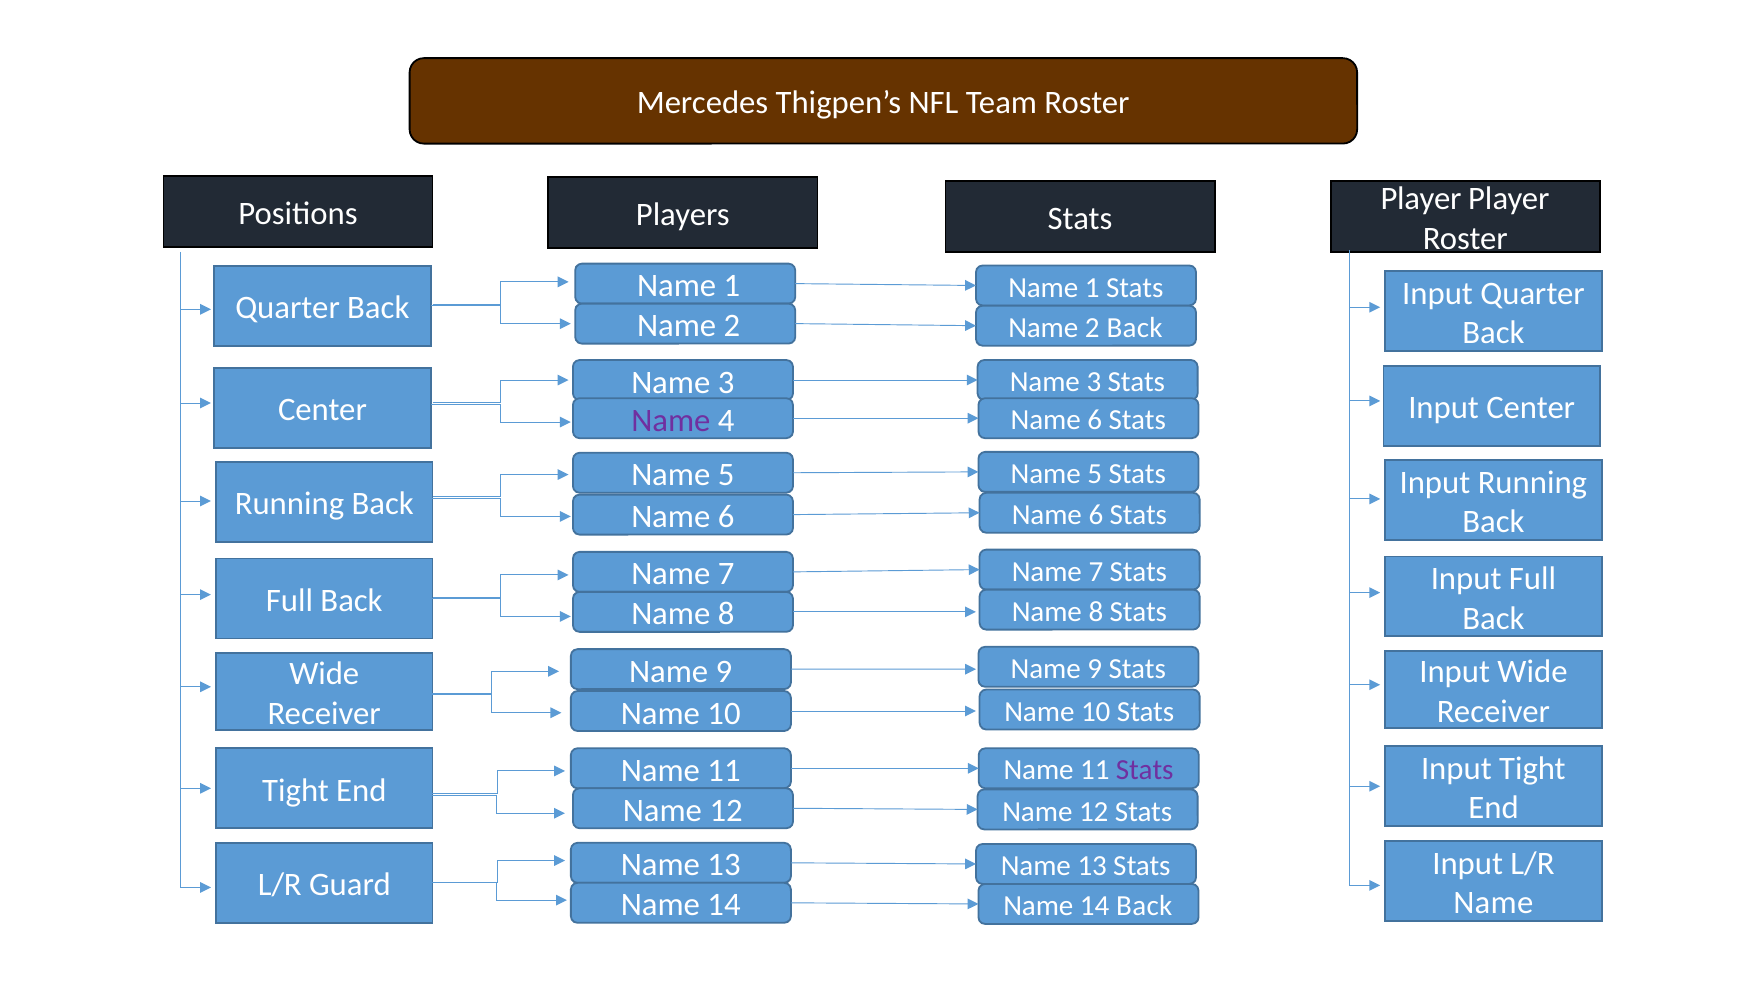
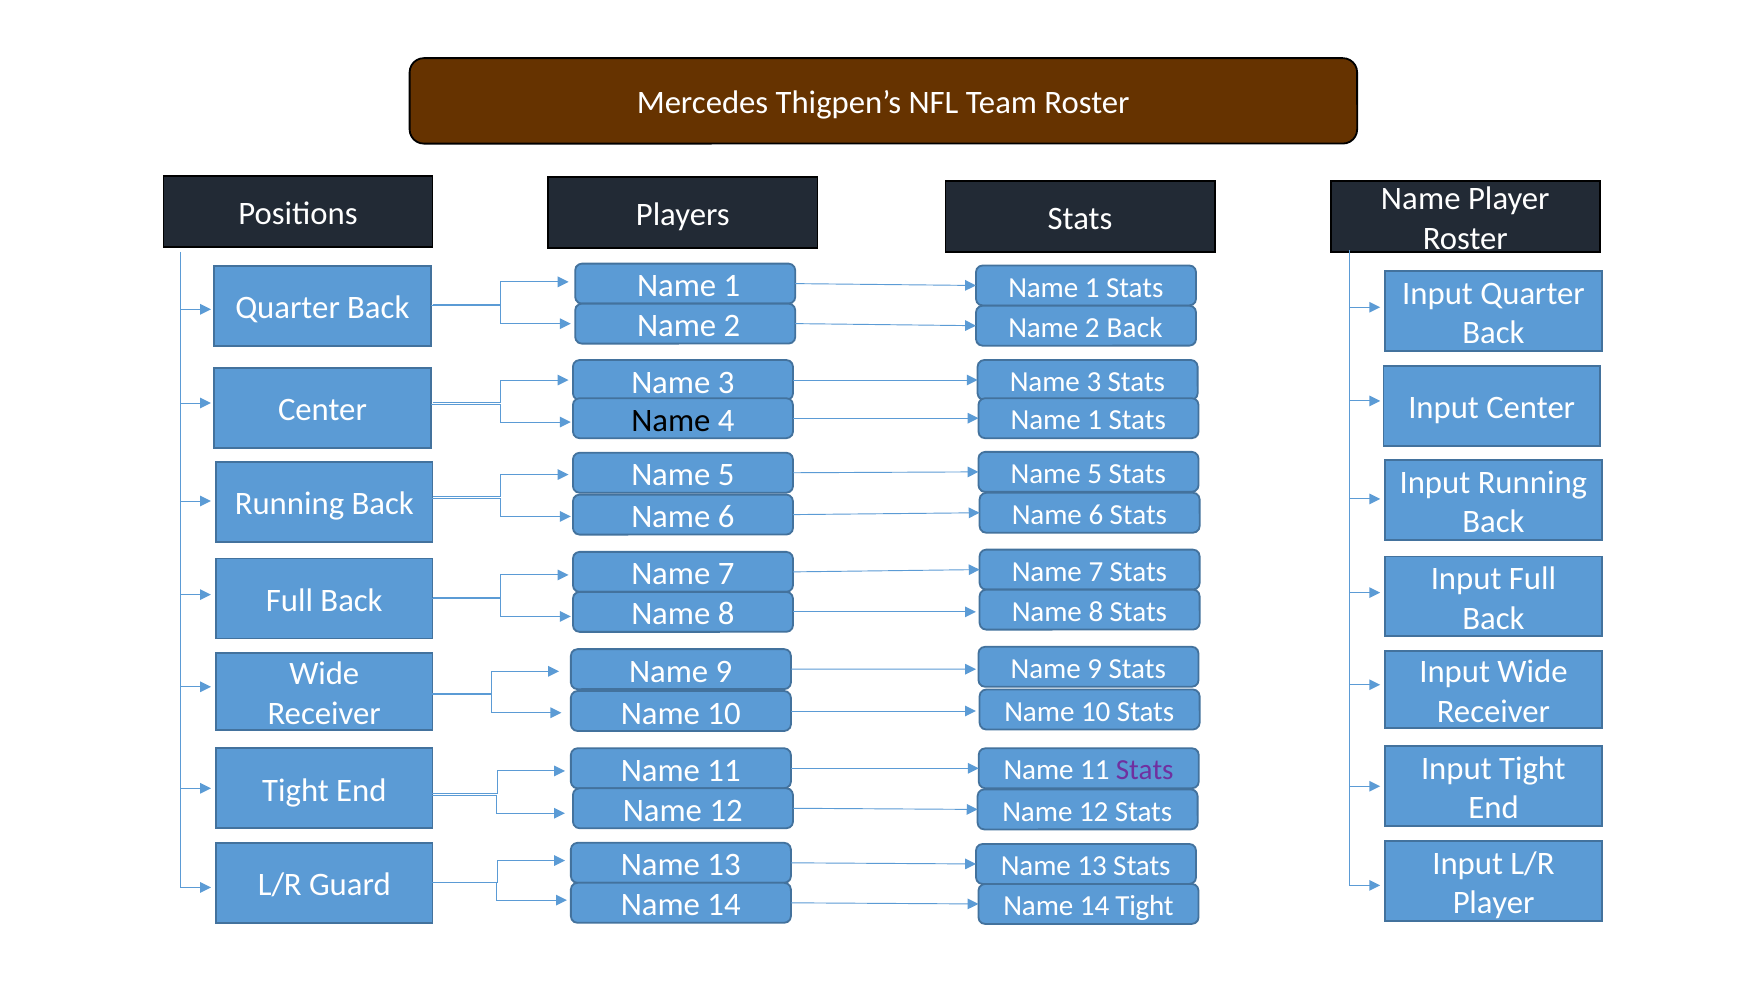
Player: Player -> Name (1421, 199)
Name colour: purple -> black (671, 421)
6: 6 -> 1 (1095, 420)
Name: Name -> Player (1494, 903)
14 Back: Back -> Tight (1145, 906)
